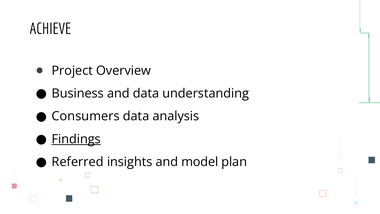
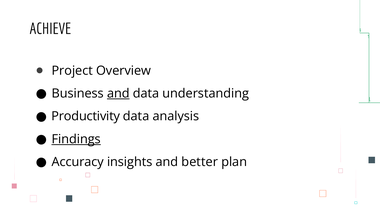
and underline: none -> present (118, 93)
Consumers: Consumers -> Productivity (86, 116)
Referred: Referred -> Accuracy (78, 162)
model: model -> better (200, 162)
